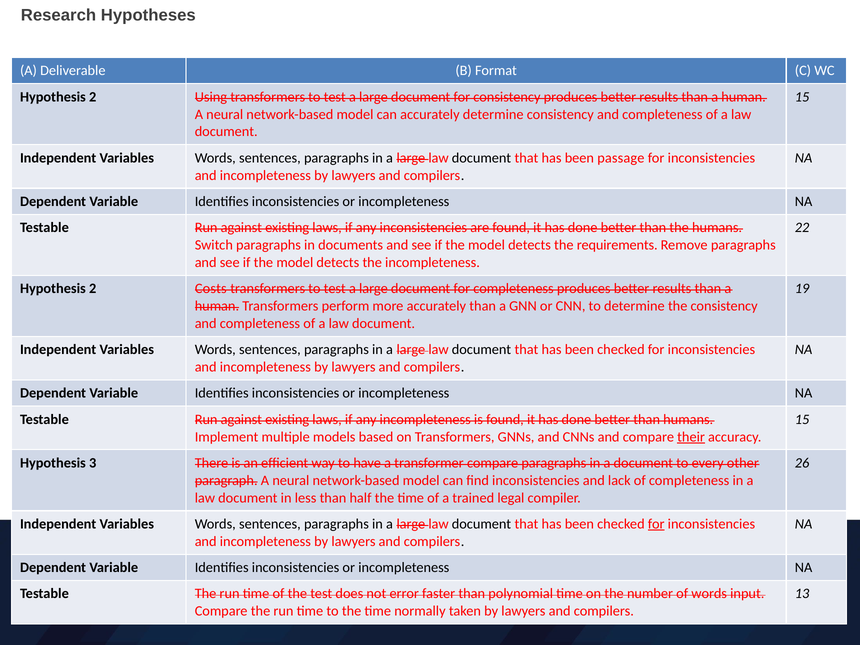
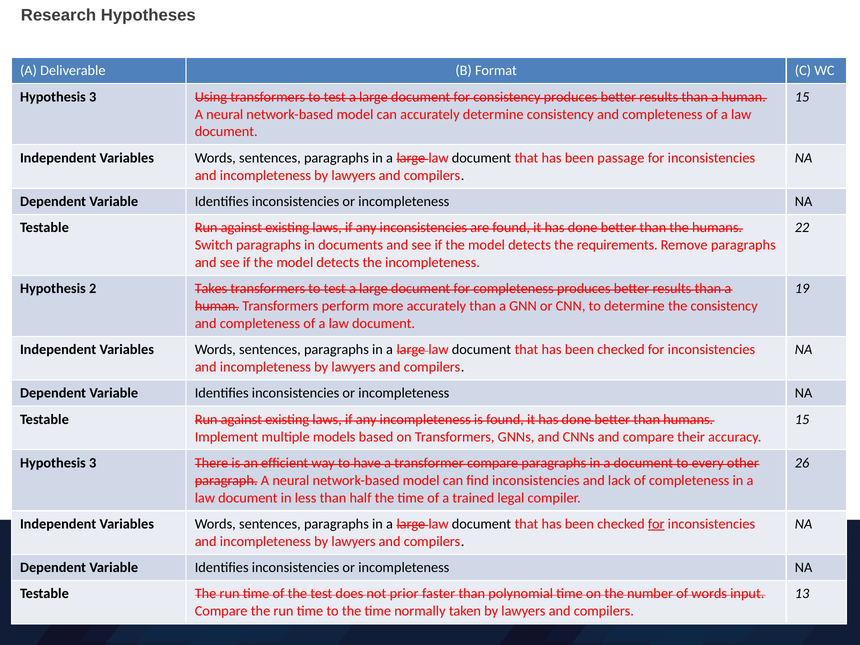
2: 2 -> 3 (93, 97)
Costs: Costs -> Takes (211, 289)
their underline: present -> none (691, 437)
error: error -> prior (404, 594)
